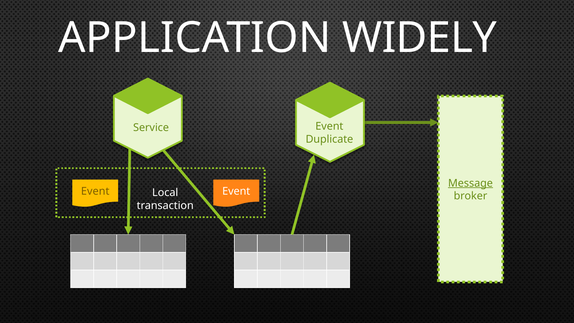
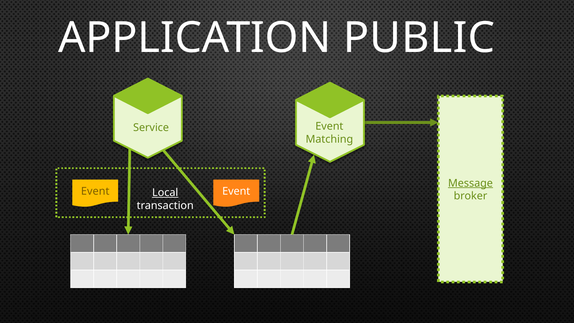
WIDELY: WIDELY -> PUBLIC (419, 38)
Duplicate: Duplicate -> Matching (329, 139)
Local underline: none -> present (165, 193)
